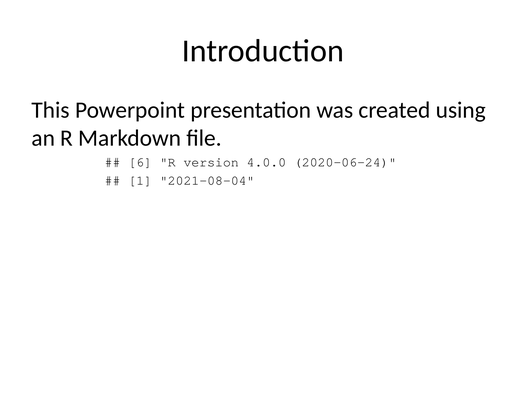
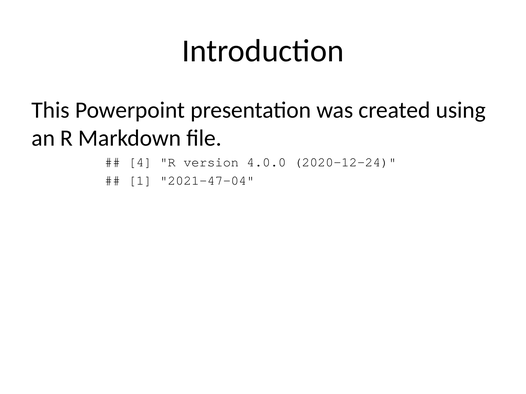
6: 6 -> 4 (140, 162)
2020-06-24: 2020-06-24 -> 2020-12-24 (345, 162)
2021-08-04: 2021-08-04 -> 2021-47-04 (207, 181)
